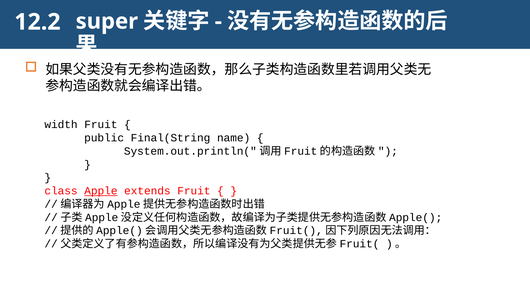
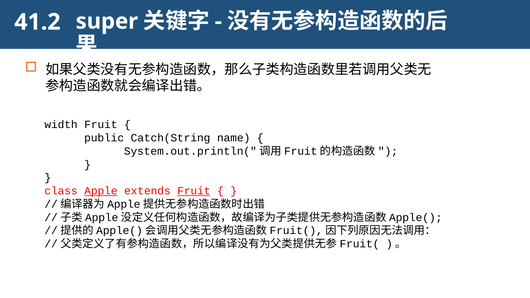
12.2: 12.2 -> 41.2 (37, 22)
Final(String: Final(String -> Catch(String (171, 138)
Fruit underline: none -> present (194, 191)
